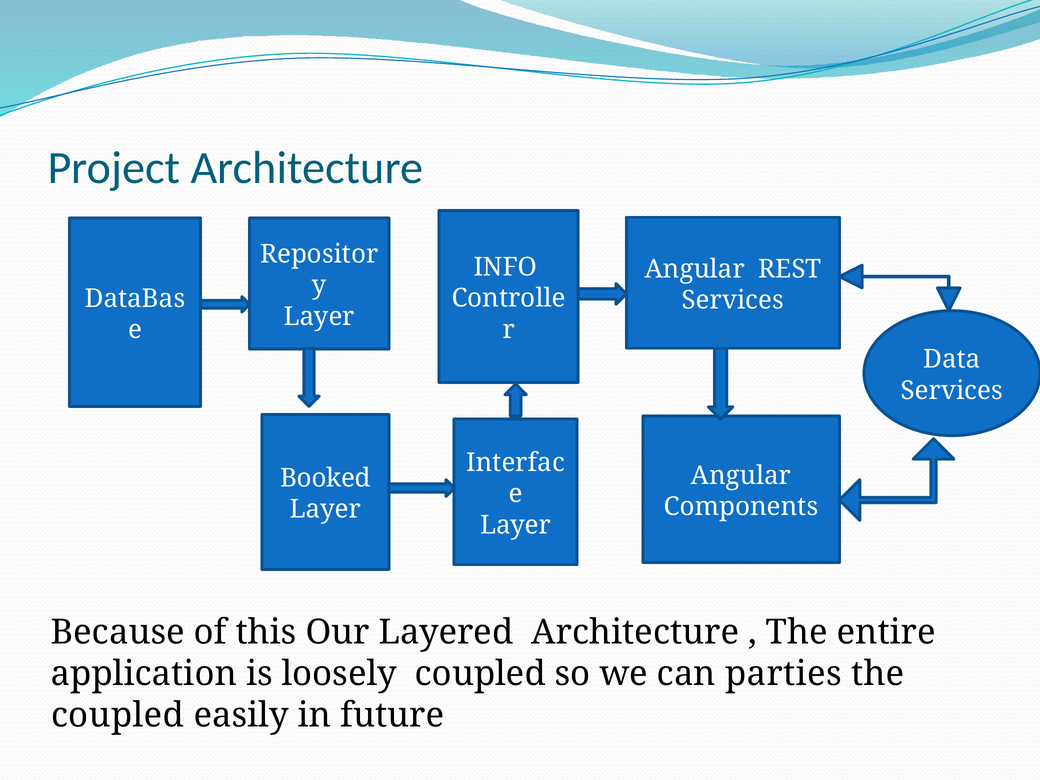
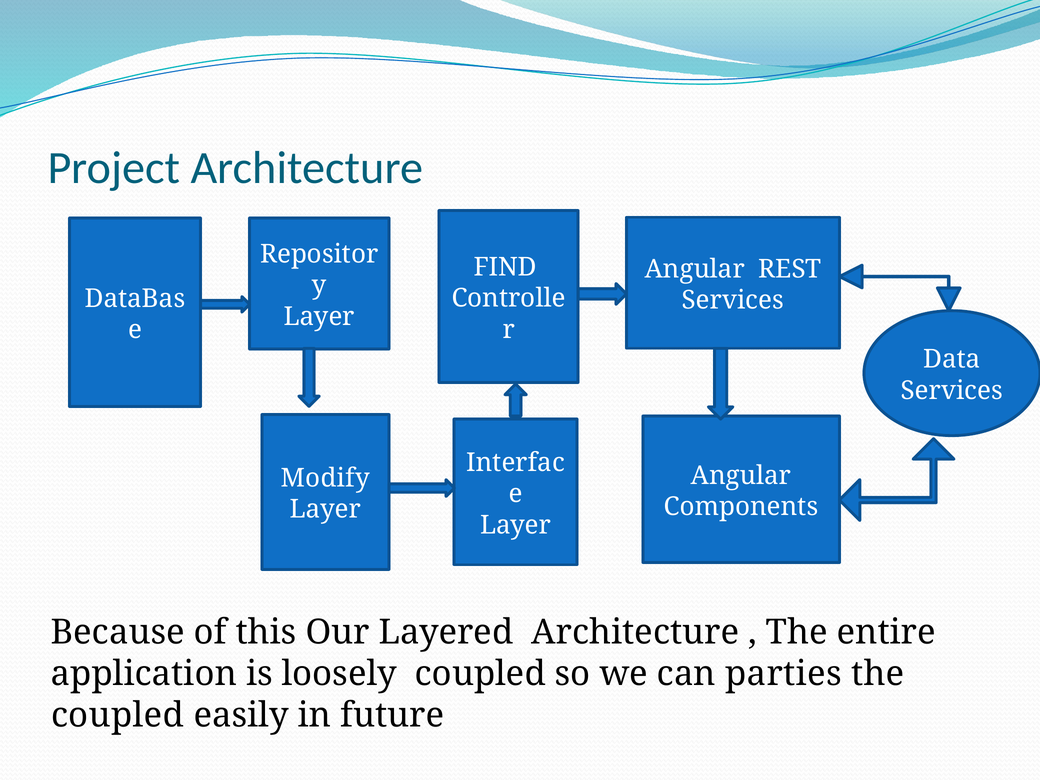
INFO: INFO -> FIND (505, 267)
Booked: Booked -> Modify (325, 478)
